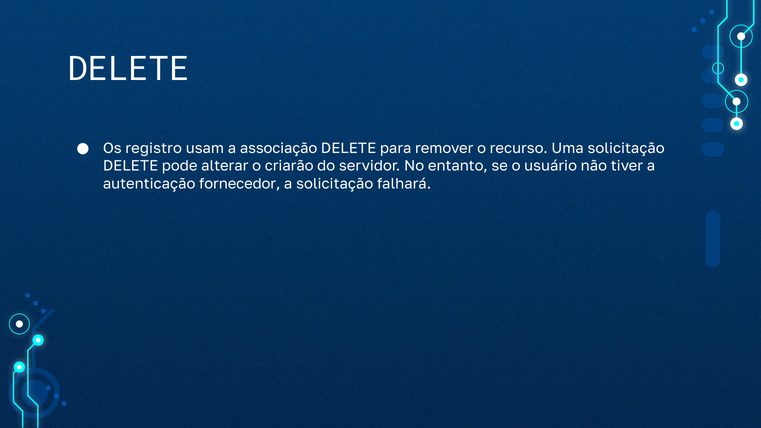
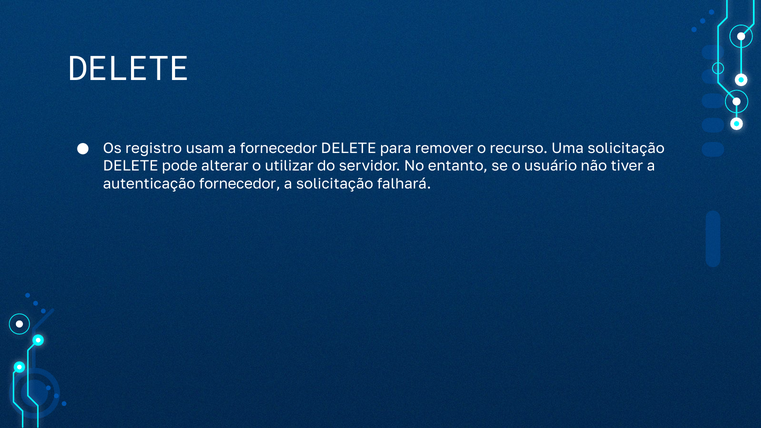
a associação: associação -> fornecedor (279, 148)
criarão: criarão -> utilizar (289, 166)
